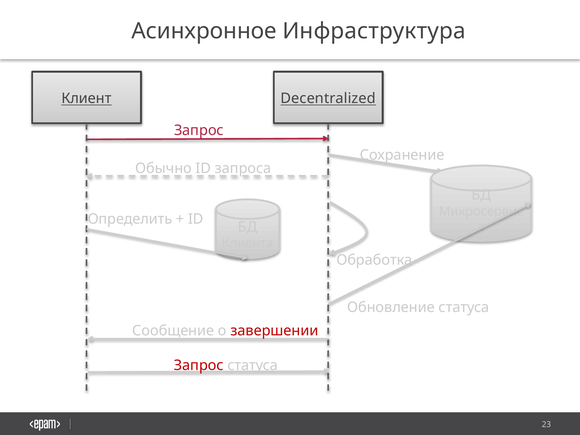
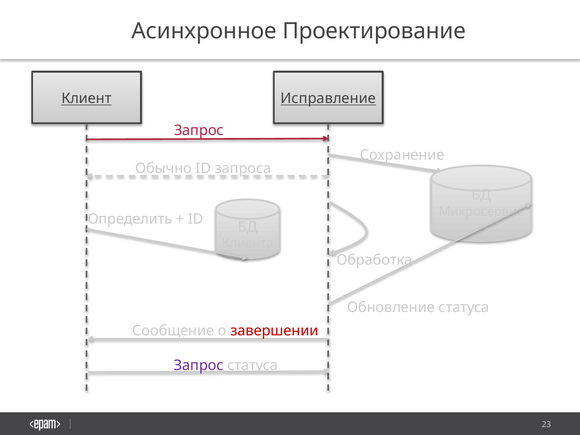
Инфраструктура: Инфраструктура -> Проектирование (374, 31)
Decentralized: Decentralized -> Исправление (328, 98)
Запрос colour: red -> purple (199, 366)
